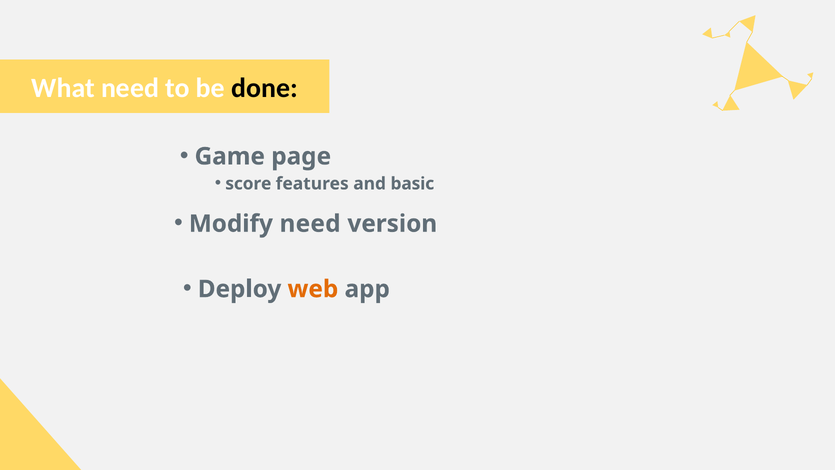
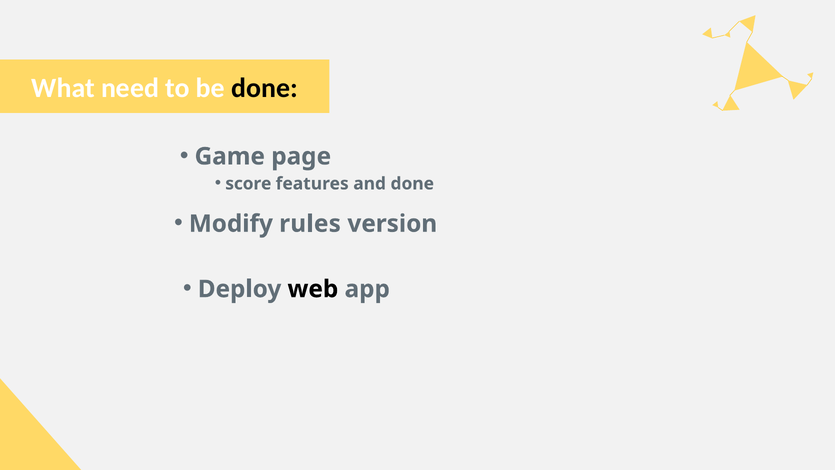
and basic: basic -> done (412, 184)
Modify need: need -> rules (310, 224)
web colour: orange -> black (313, 289)
